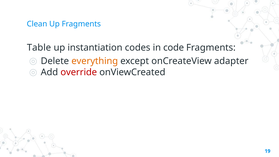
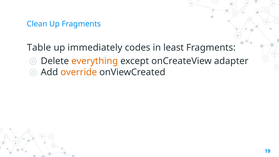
instantiation: instantiation -> immediately (95, 48)
code: code -> least (174, 48)
override colour: red -> orange (79, 72)
